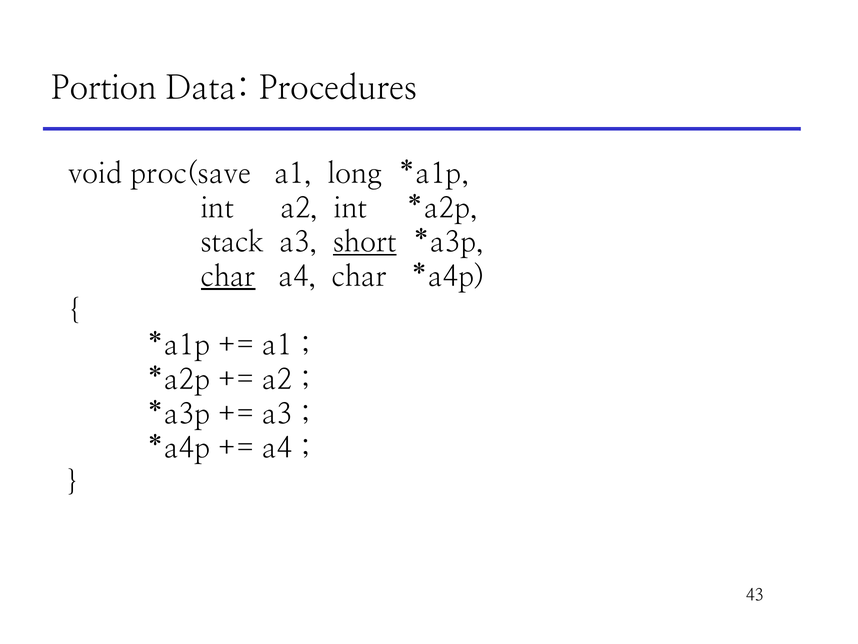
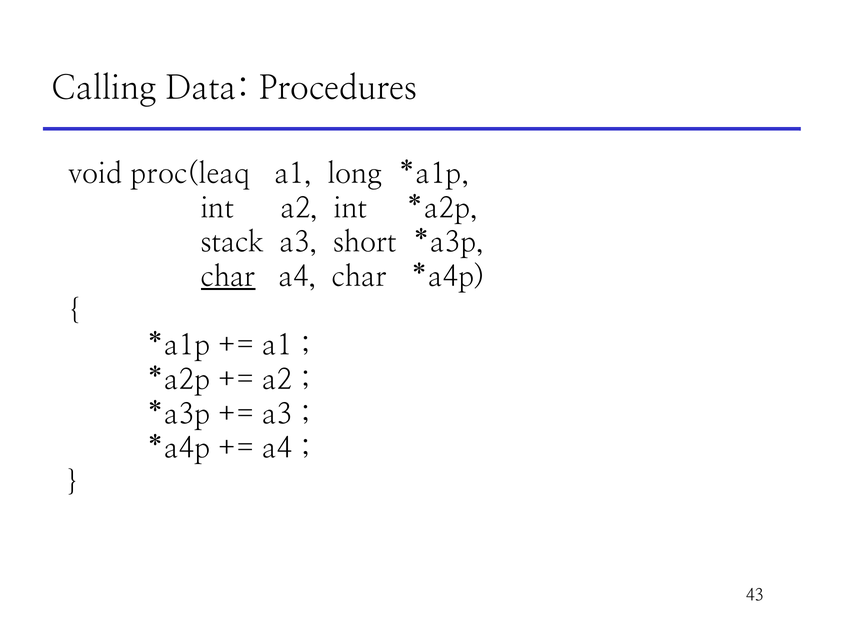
Portion: Portion -> Calling (104, 88)
proc(save: proc(save -> proc(leaq (190, 174)
short underline: present -> none (365, 242)
